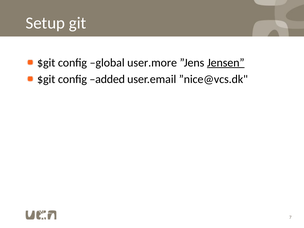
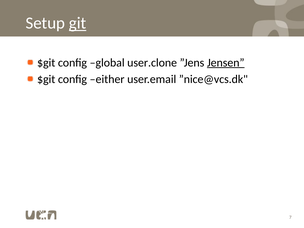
git underline: none -> present (78, 23)
user.more: user.more -> user.clone (152, 63)
added: added -> either (107, 79)
